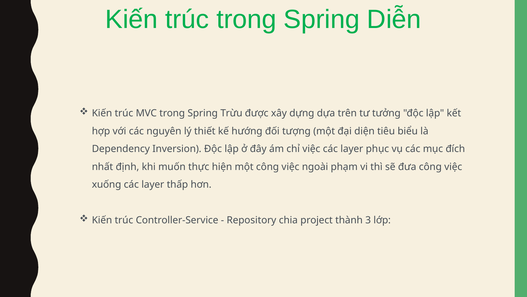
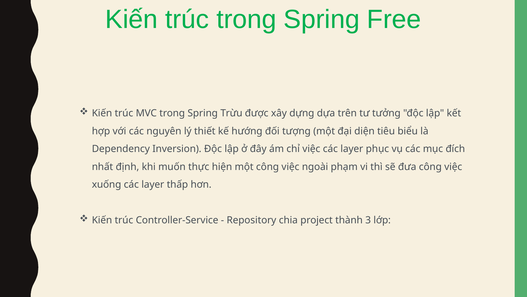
Diễn: Diễn -> Free (394, 20)
